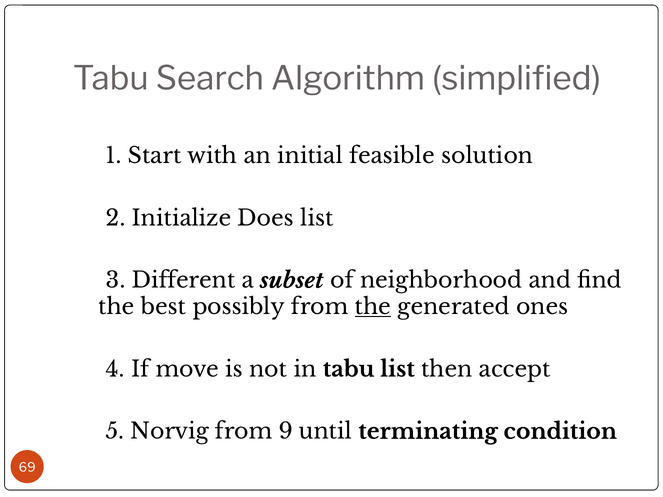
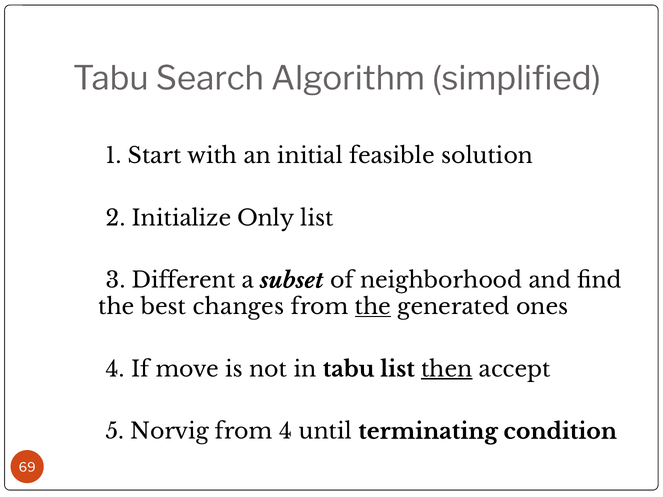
Does: Does -> Only (266, 218)
possibly: possibly -> changes (238, 307)
then underline: none -> present (447, 369)
9: 9 -> 4 (286, 432)
